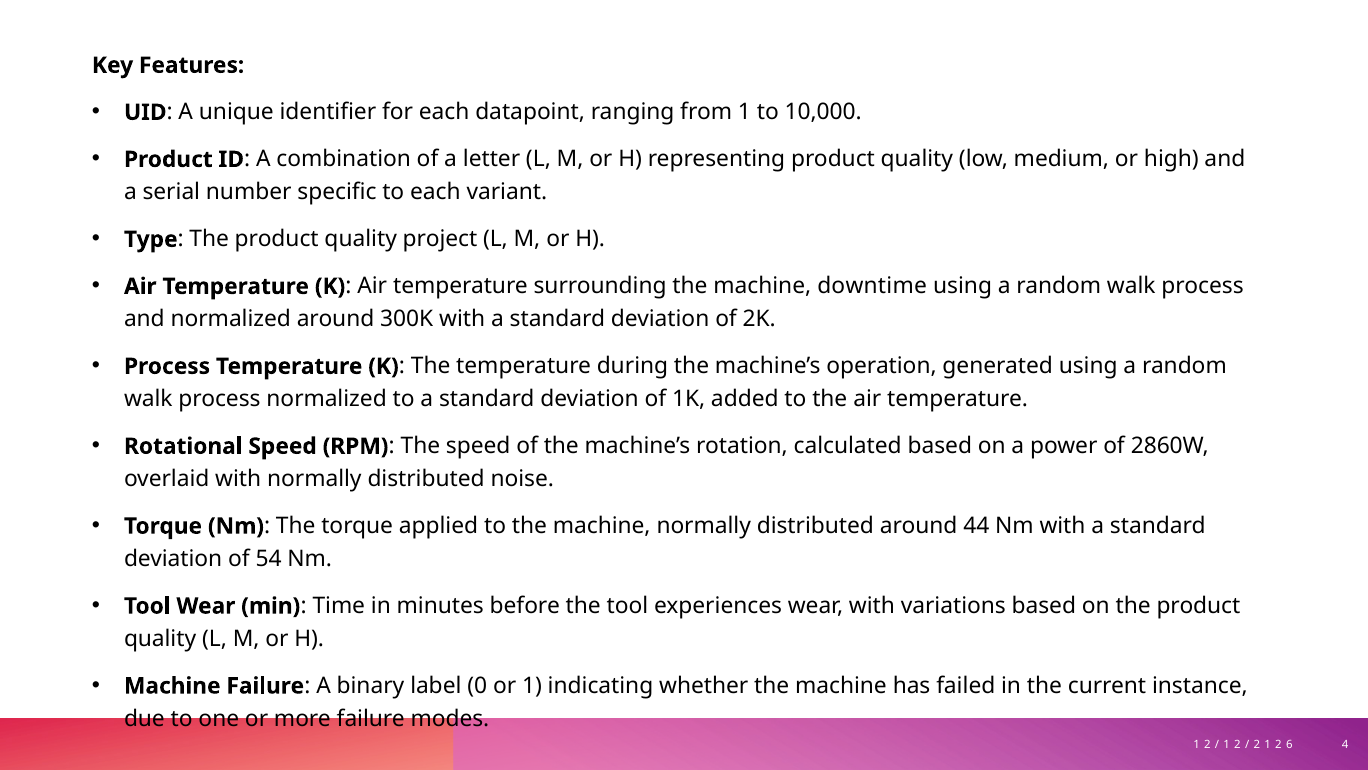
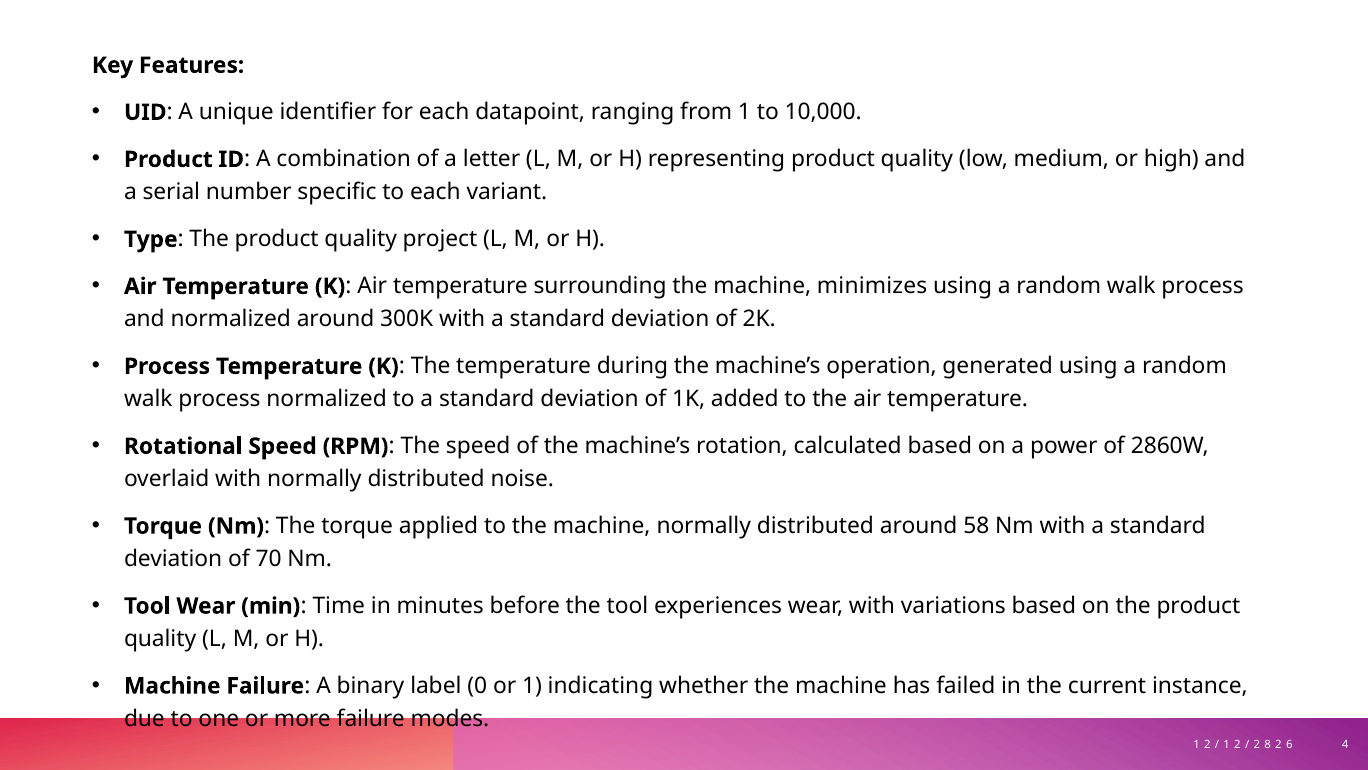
downtime: downtime -> minimizes (872, 286)
44: 44 -> 58 (976, 526)
54: 54 -> 70 (269, 559)
1: 1 -> 8 (1268, 744)
